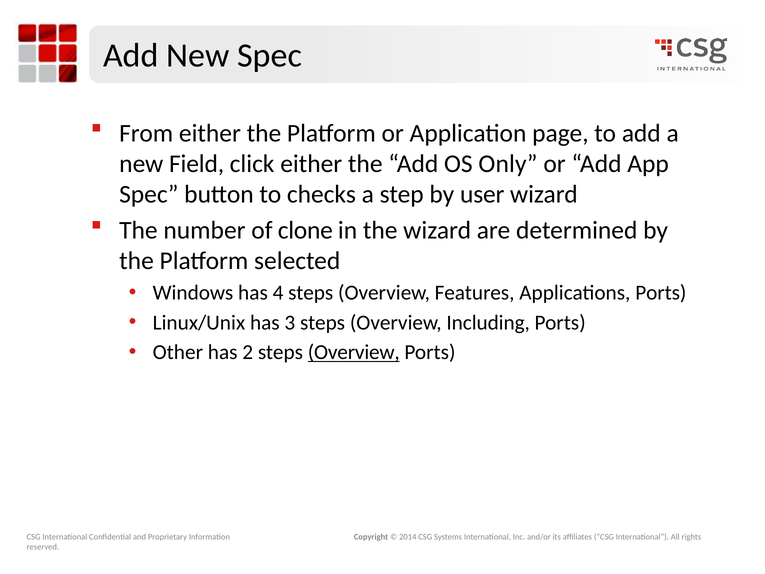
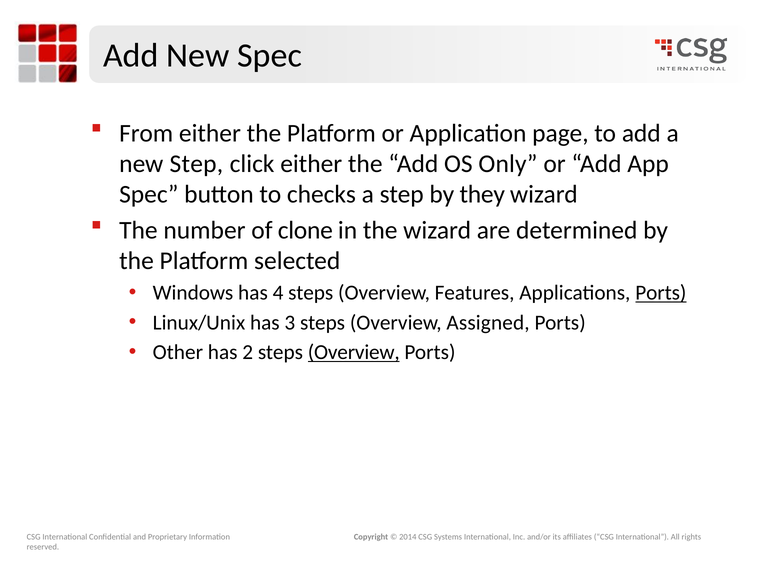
new Field: Field -> Step (196, 164)
user: user -> they (482, 194)
Ports underline: none -> present (661, 293)
Including: Including -> Assigned (488, 322)
